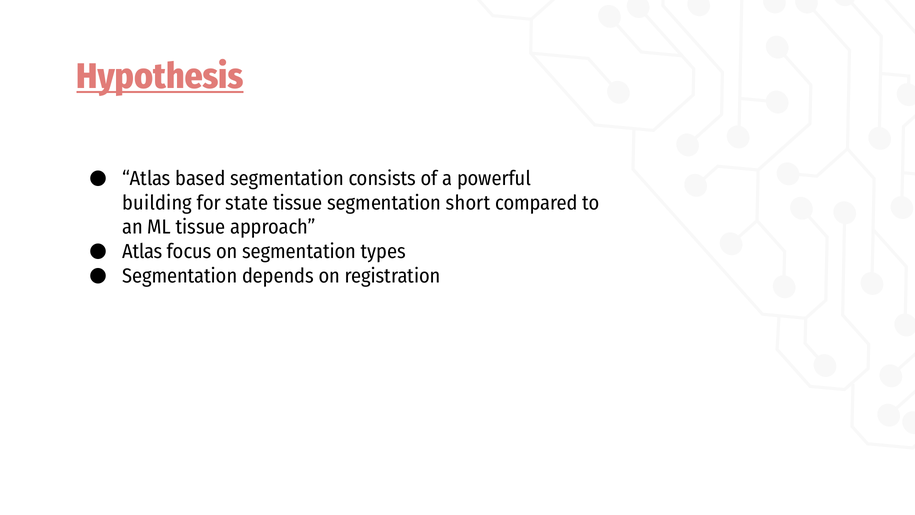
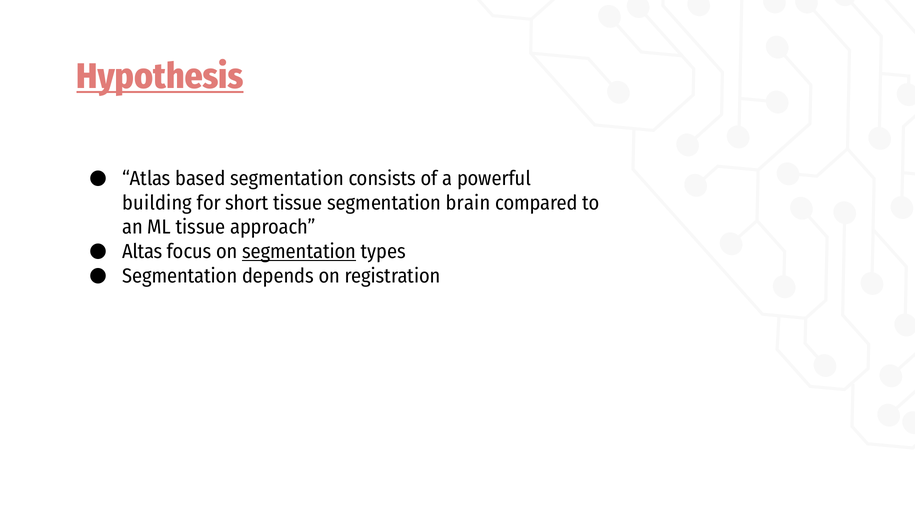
state: state -> short (247, 203)
short: short -> brain (468, 203)
Atlas: Atlas -> Altas (142, 252)
segmentation underline: none -> present (299, 252)
